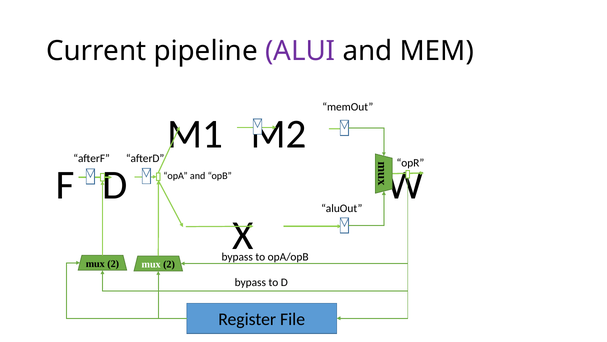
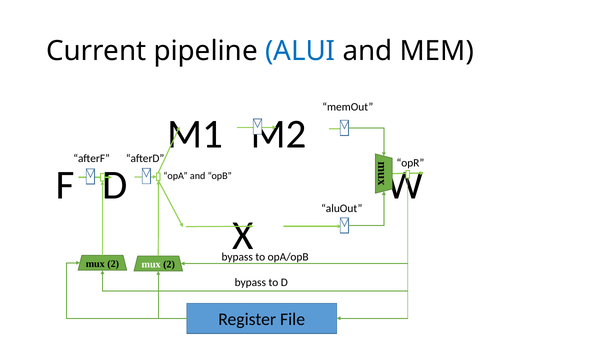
ALUI colour: purple -> blue (300, 51)
